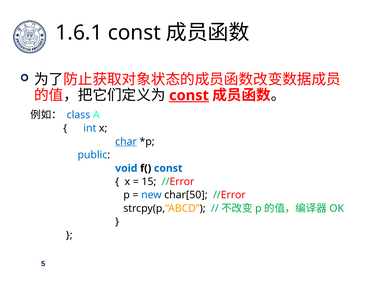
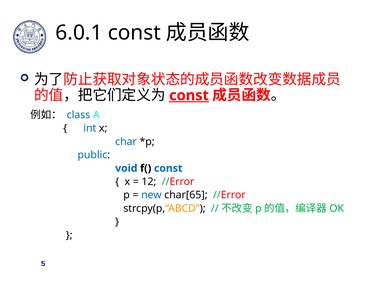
1.6.1: 1.6.1 -> 6.0.1 (79, 33)
char underline: present -> none (126, 142)
15: 15 -> 12 (149, 182)
char[50: char[50 -> char[65 (186, 195)
